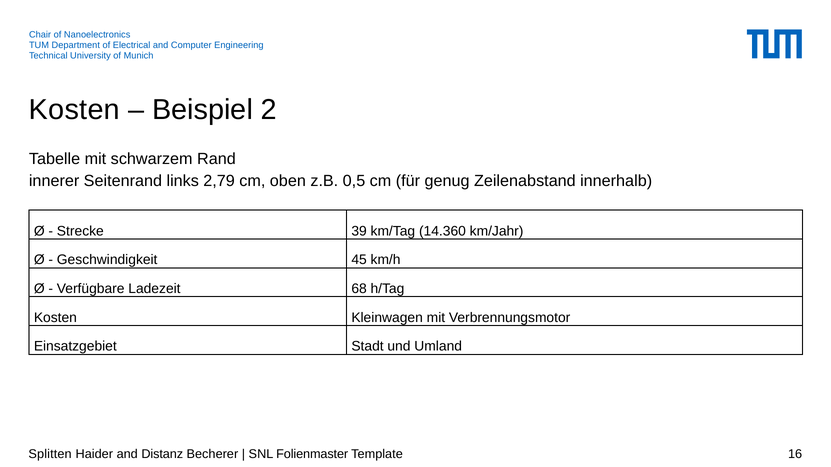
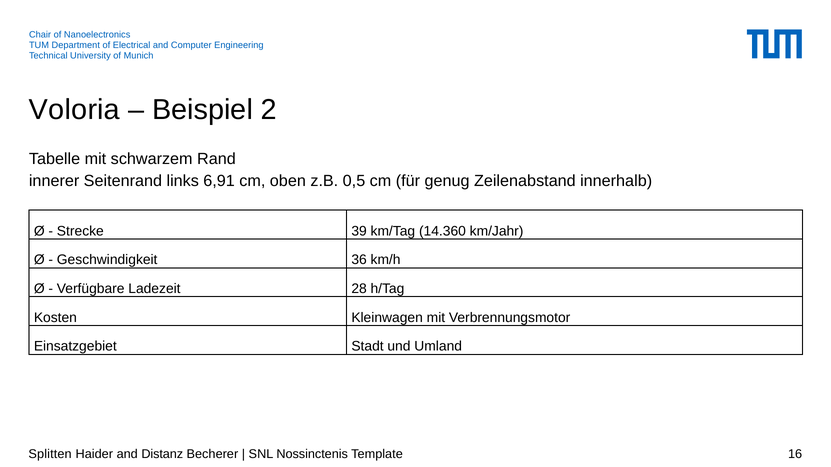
Kosten: Kosten -> Voloria (74, 110)
2,79: 2,79 -> 6,91 (219, 181)
45: 45 -> 36 (359, 260)
68: 68 -> 28 (359, 289)
Folienmaster: Folienmaster -> Nossinctenis (312, 455)
